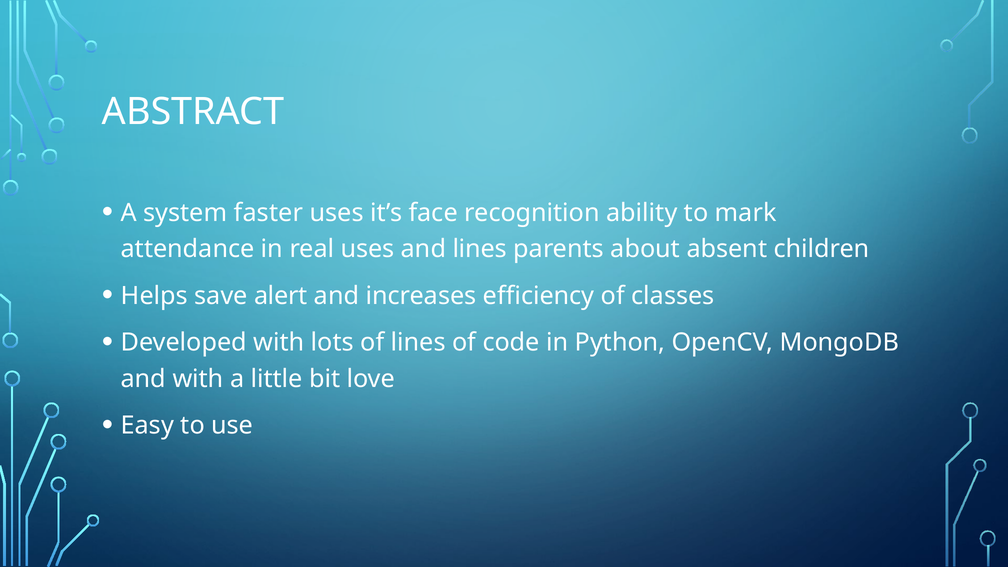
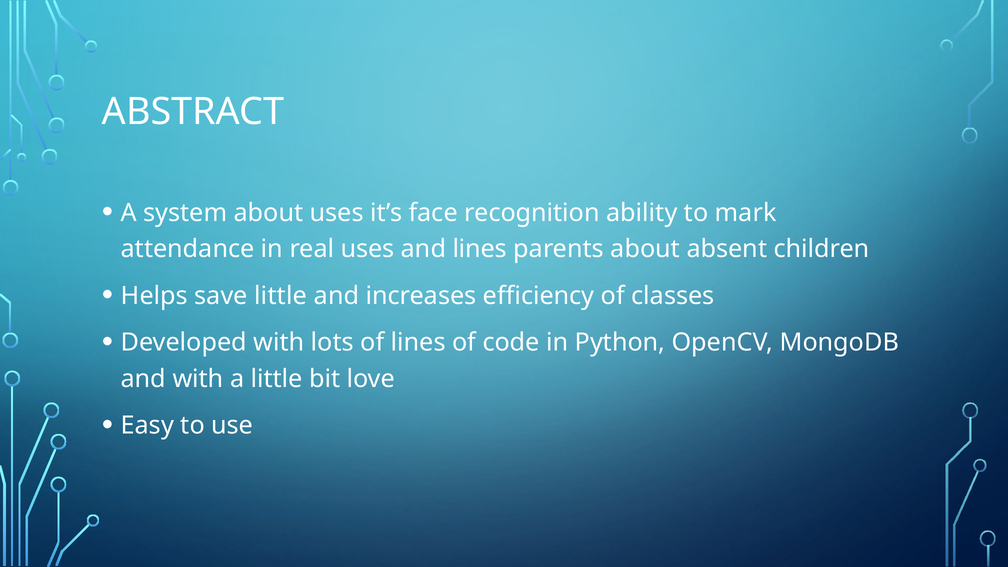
system faster: faster -> about (269, 213)
save alert: alert -> little (281, 296)
